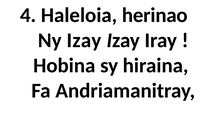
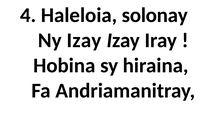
herinao: herinao -> solonay (155, 15)
